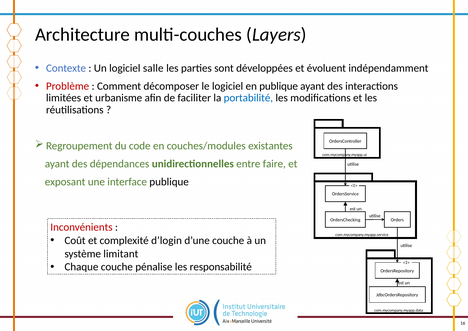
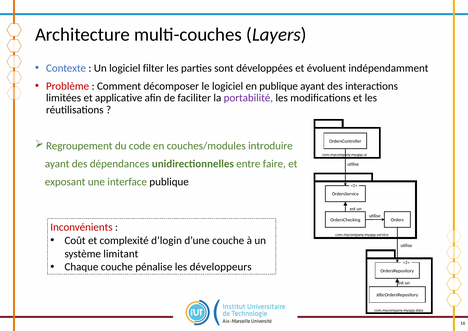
salle: salle -> filter (153, 68)
urbanisme: urbanisme -> applicative (119, 98)
portabilité colour: blue -> purple (248, 98)
existantes: existantes -> introduire (270, 146)
responsabilité: responsabilité -> développeurs (221, 267)
